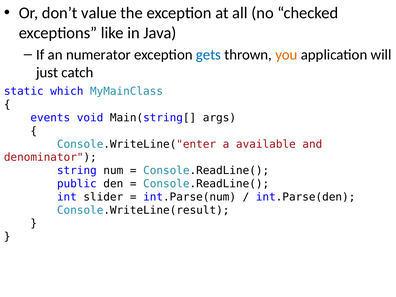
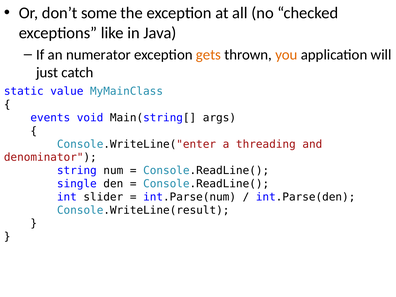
value: value -> some (99, 13)
gets colour: blue -> orange (208, 55)
which: which -> value (67, 91)
available: available -> threading (266, 144)
public: public -> single (77, 184)
